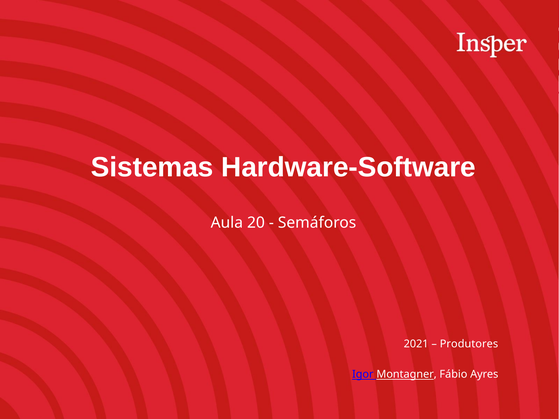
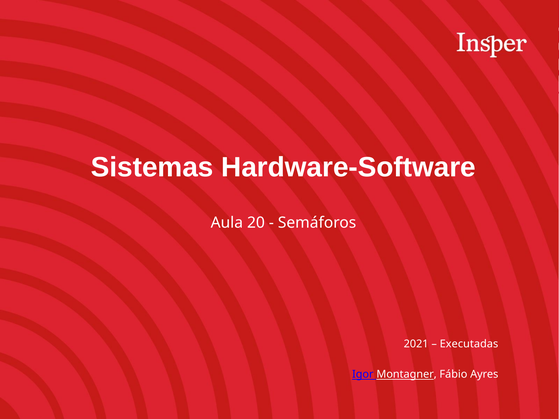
Produtores: Produtores -> Executadas (469, 344)
